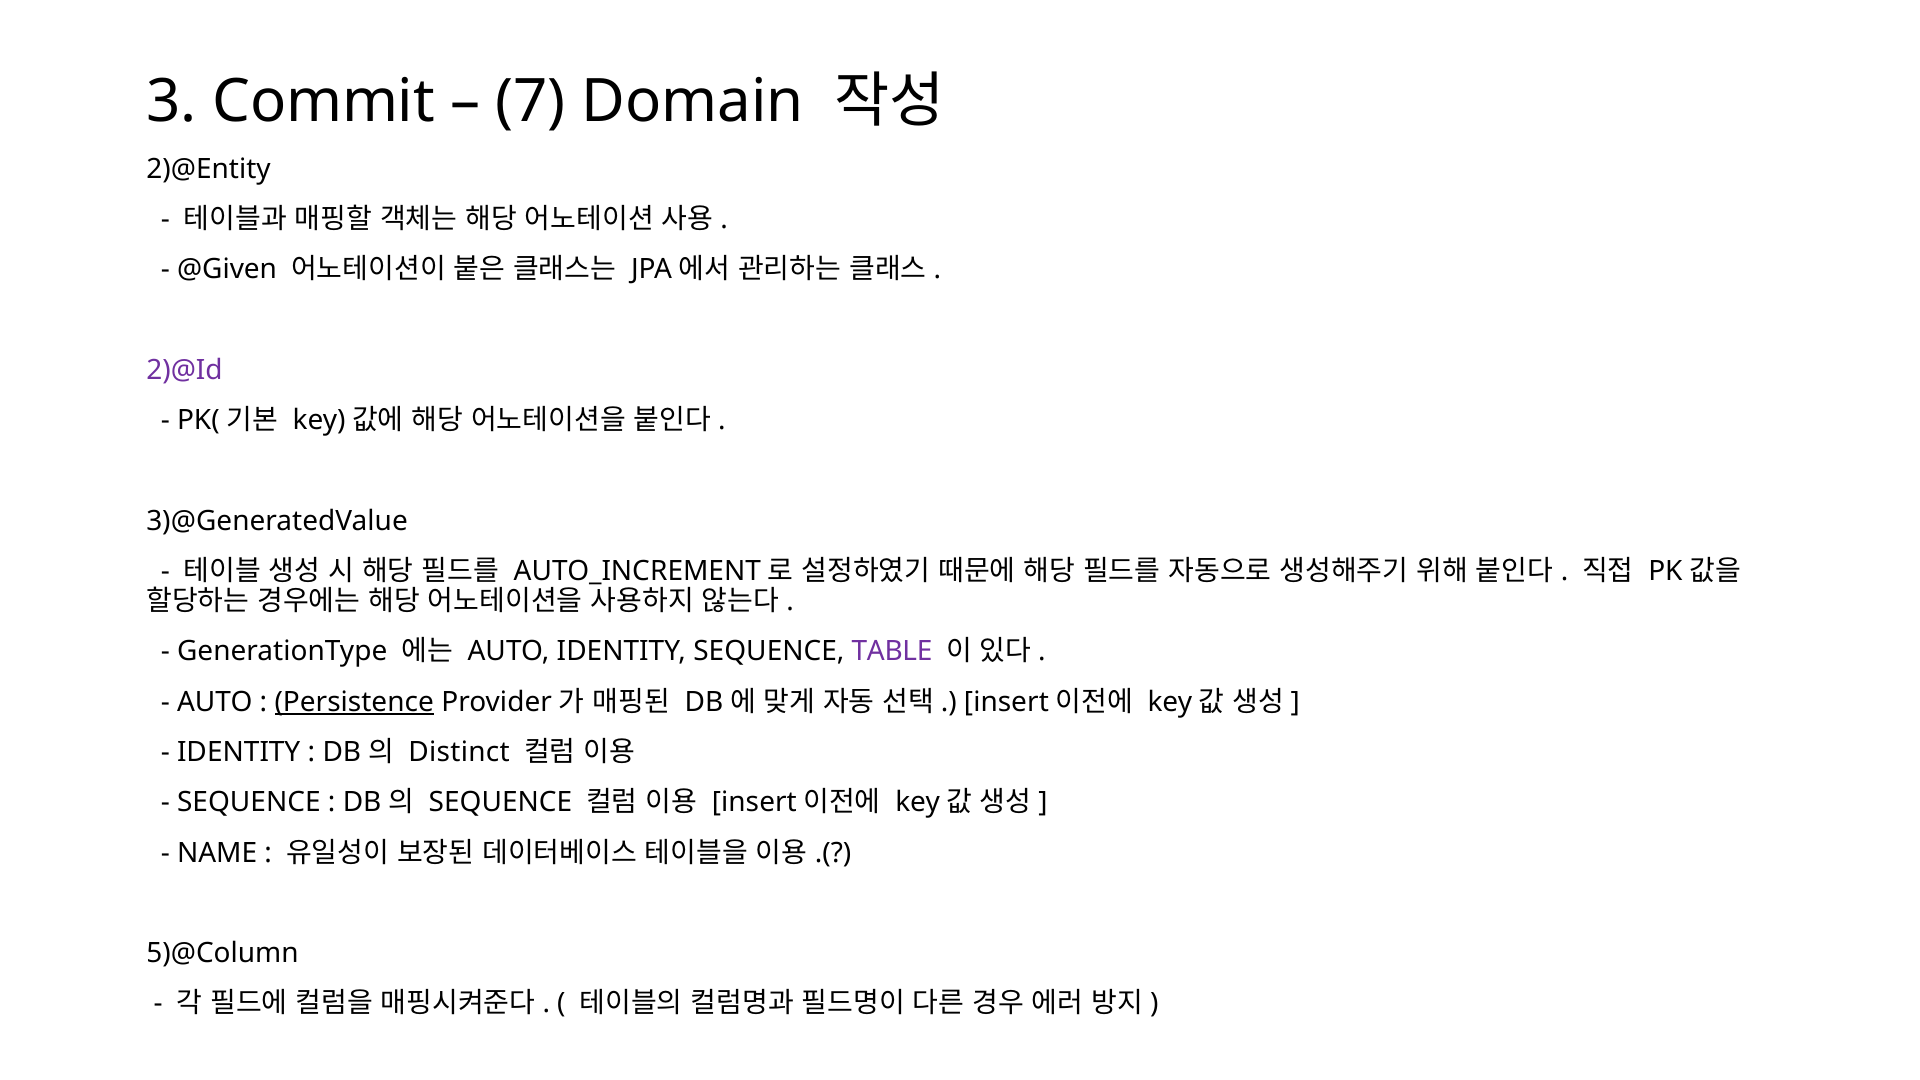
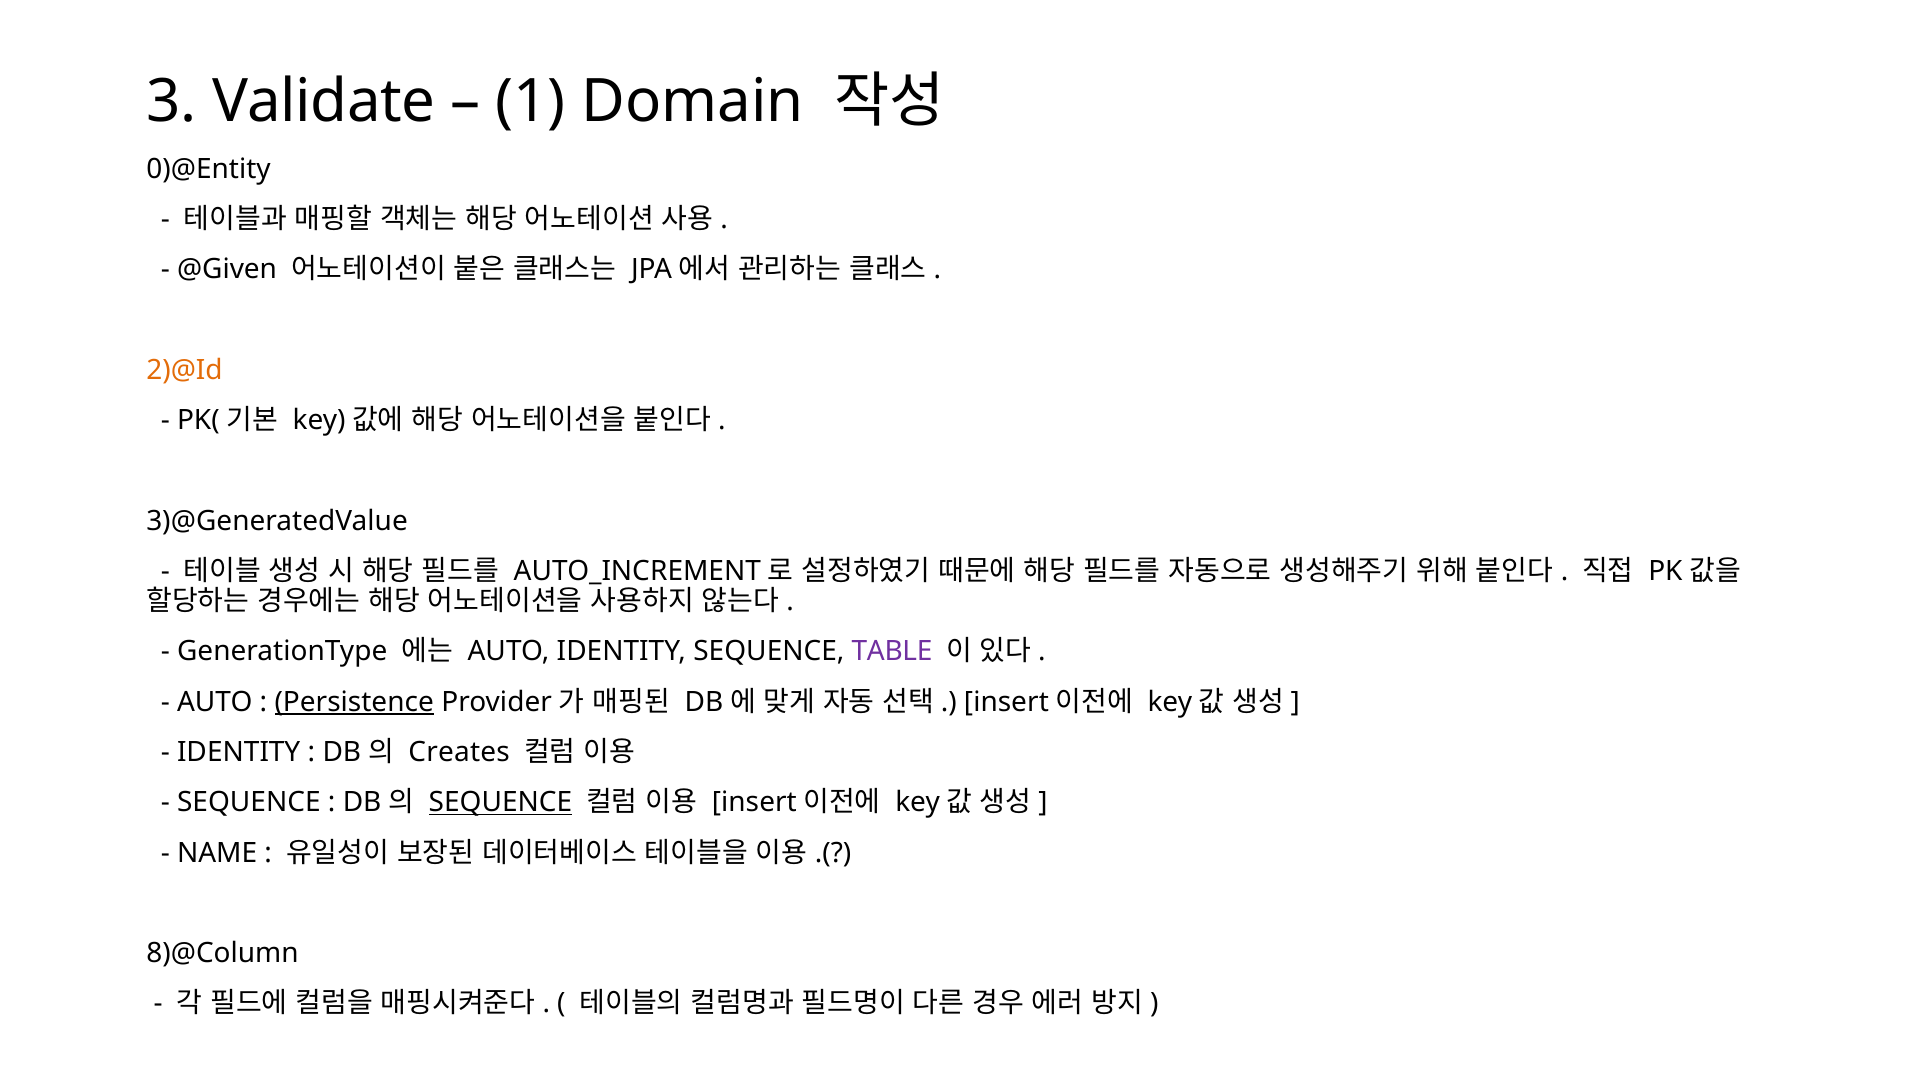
Commit: Commit -> Validate (324, 102)
7: 7 -> 1 (531, 102)
2)@Entity: 2)@Entity -> 0)@Entity (209, 169)
2)@Id colour: purple -> orange (185, 370)
Distinct: Distinct -> Creates (459, 752)
SEQUENCE underline: none -> present (500, 803)
5)@Column: 5)@Column -> 8)@Column (223, 953)
